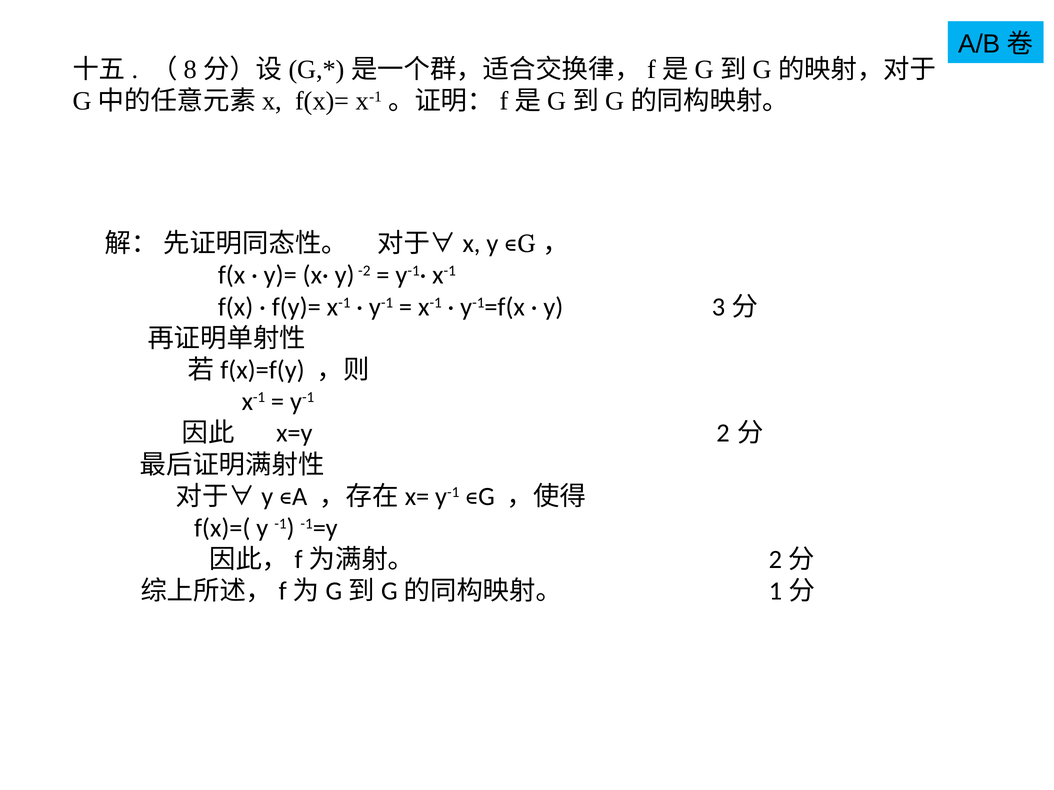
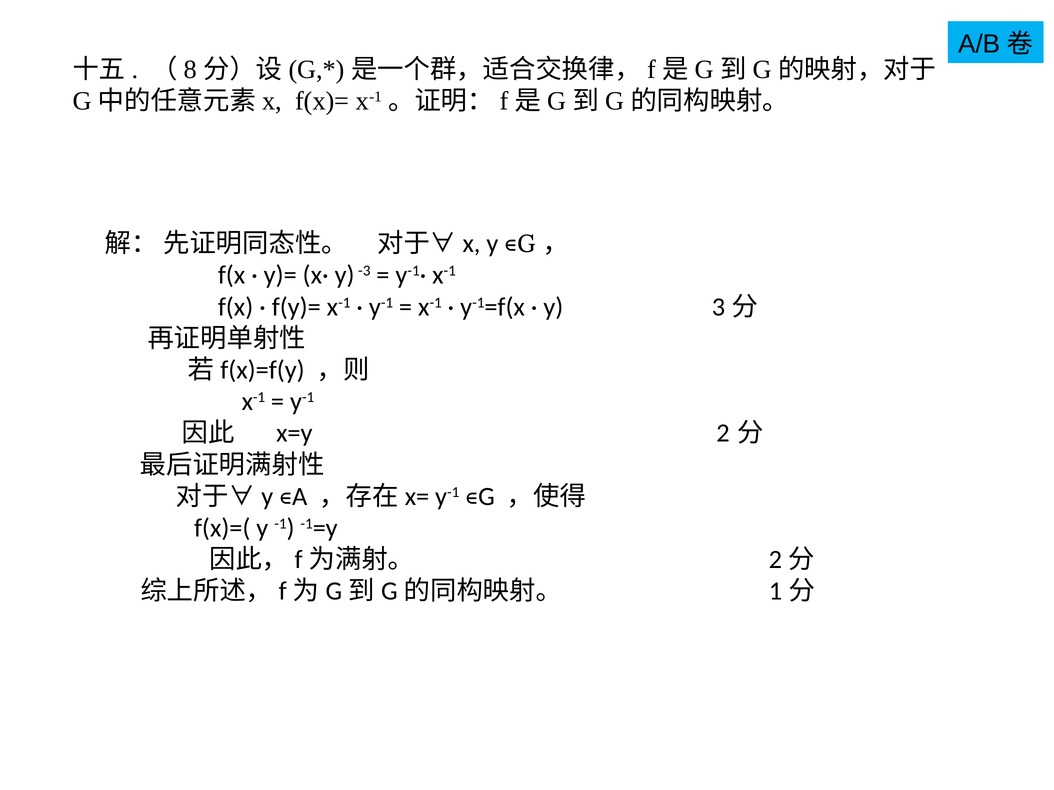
-2: -2 -> -3 (364, 271)
